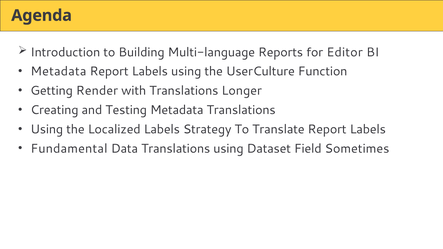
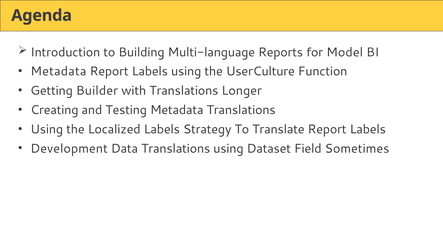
Editor: Editor -> Model (345, 52)
Render: Render -> Builder (97, 91)
Fundamental: Fundamental -> Development (69, 149)
